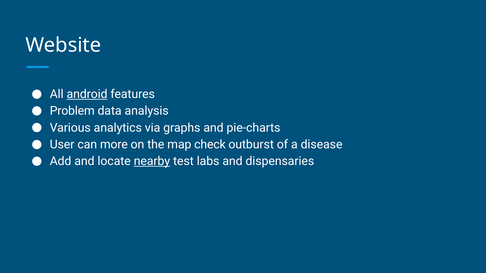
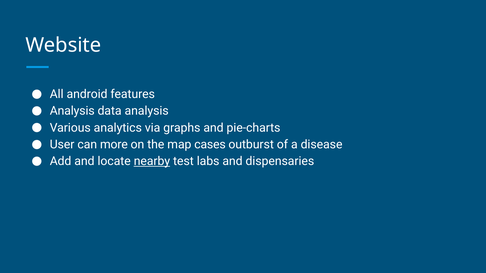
android underline: present -> none (87, 94)
Problem: Problem -> Analysis (72, 111)
check: check -> cases (210, 145)
